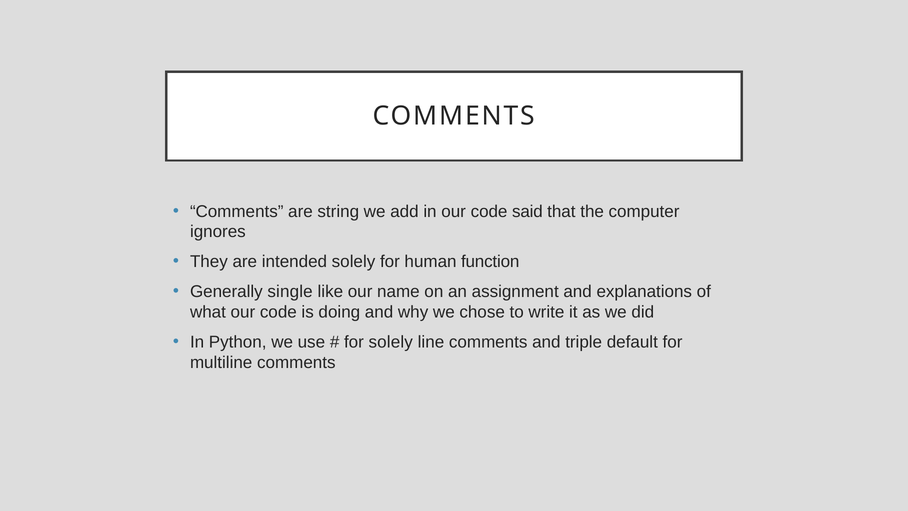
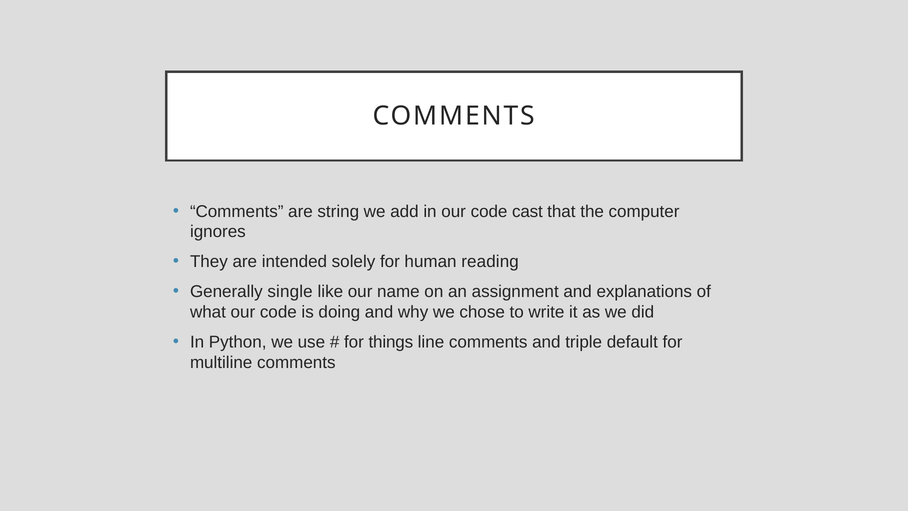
said: said -> cast (527, 211)
function: function -> reading (490, 262)
for solely: solely -> things (391, 342)
